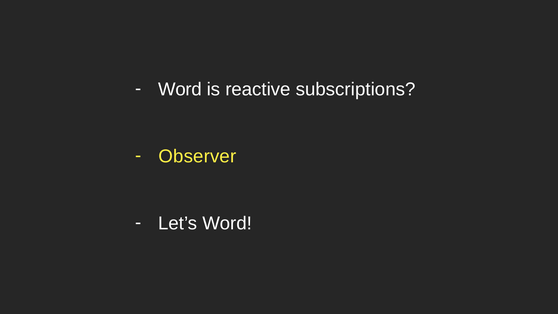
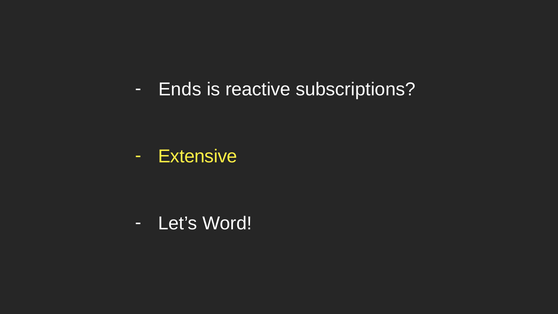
Word: Word -> Ends (180, 89)
Observer: Observer -> Extensive (198, 156)
